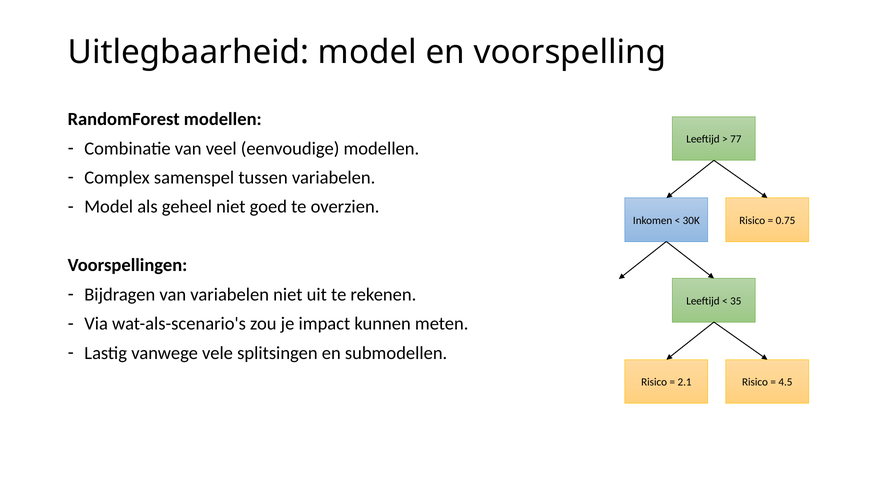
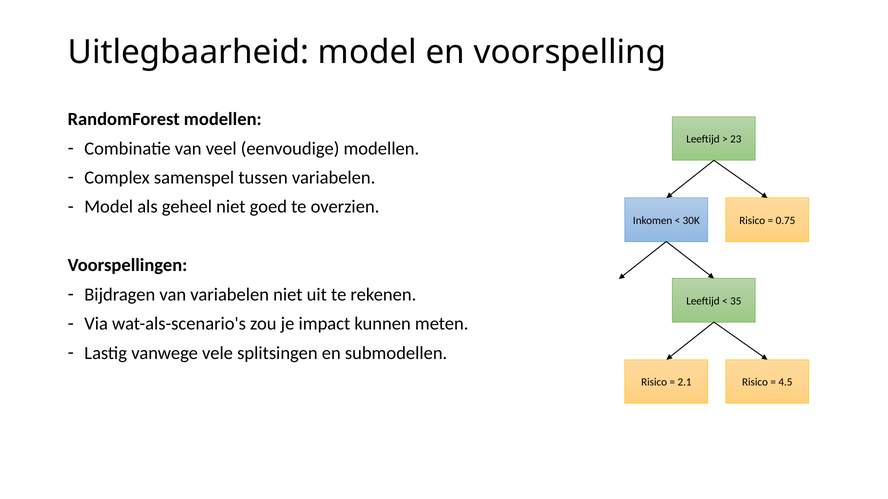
77: 77 -> 23 (736, 139)
